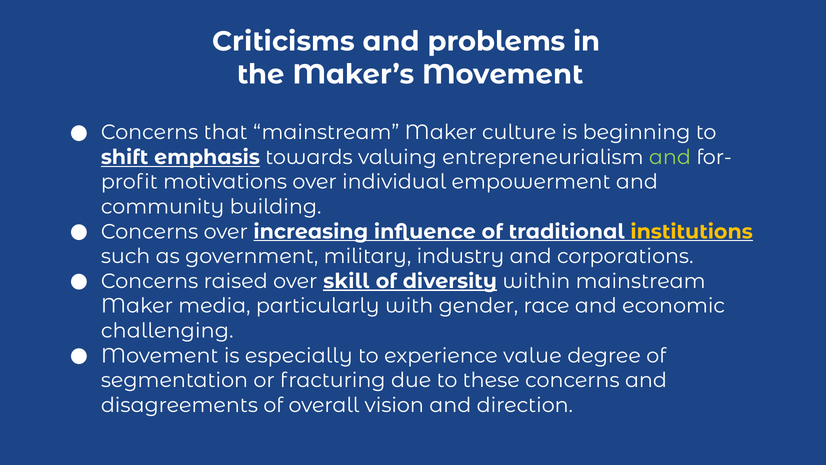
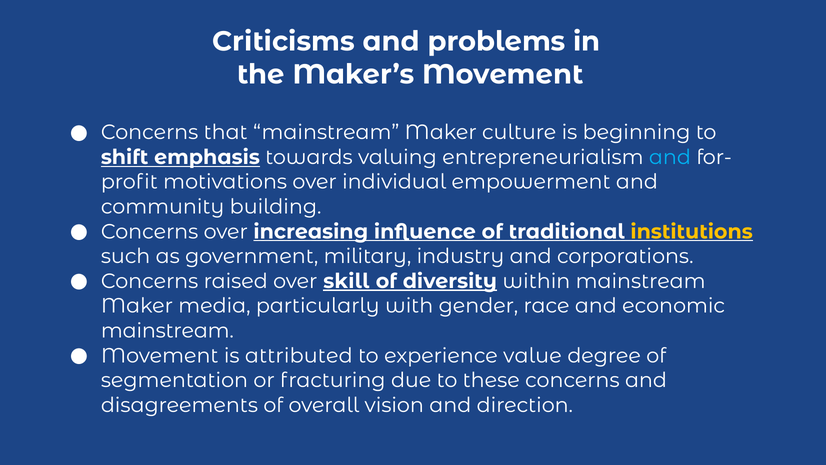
and colour: light green -> light blue (670, 157)
challenging: challenging -> mainstream (167, 331)
especially: especially -> attributed (299, 355)
